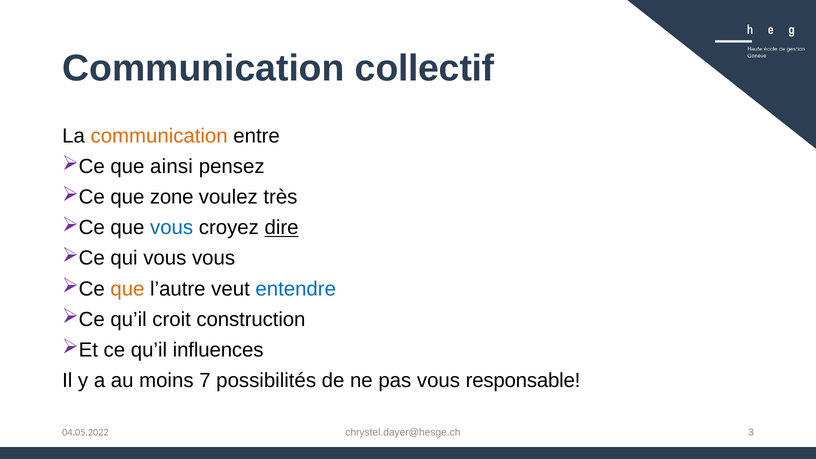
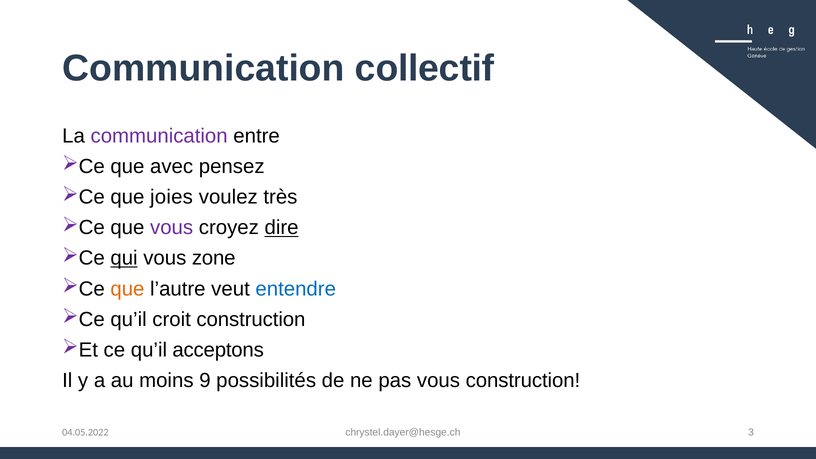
communication colour: orange -> purple (159, 136)
ainsi: ainsi -> avec (172, 167)
zone: zone -> joies (171, 197)
vous colour: blue -> purple (172, 228)
qui underline: none -> present (124, 258)
vous vous: vous -> zone (214, 258)
influences: influences -> acceptons (218, 350)
7: 7 -> 9 (205, 380)
vous responsable: responsable -> construction (523, 380)
